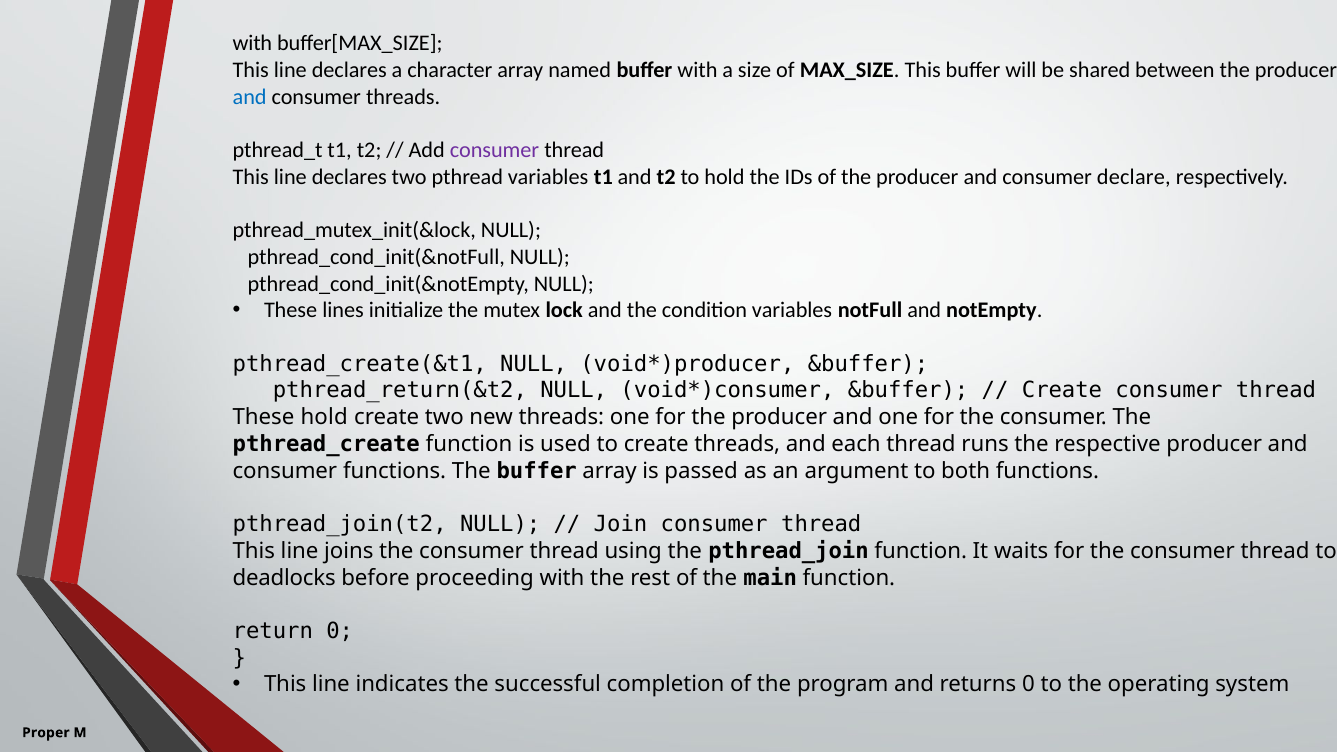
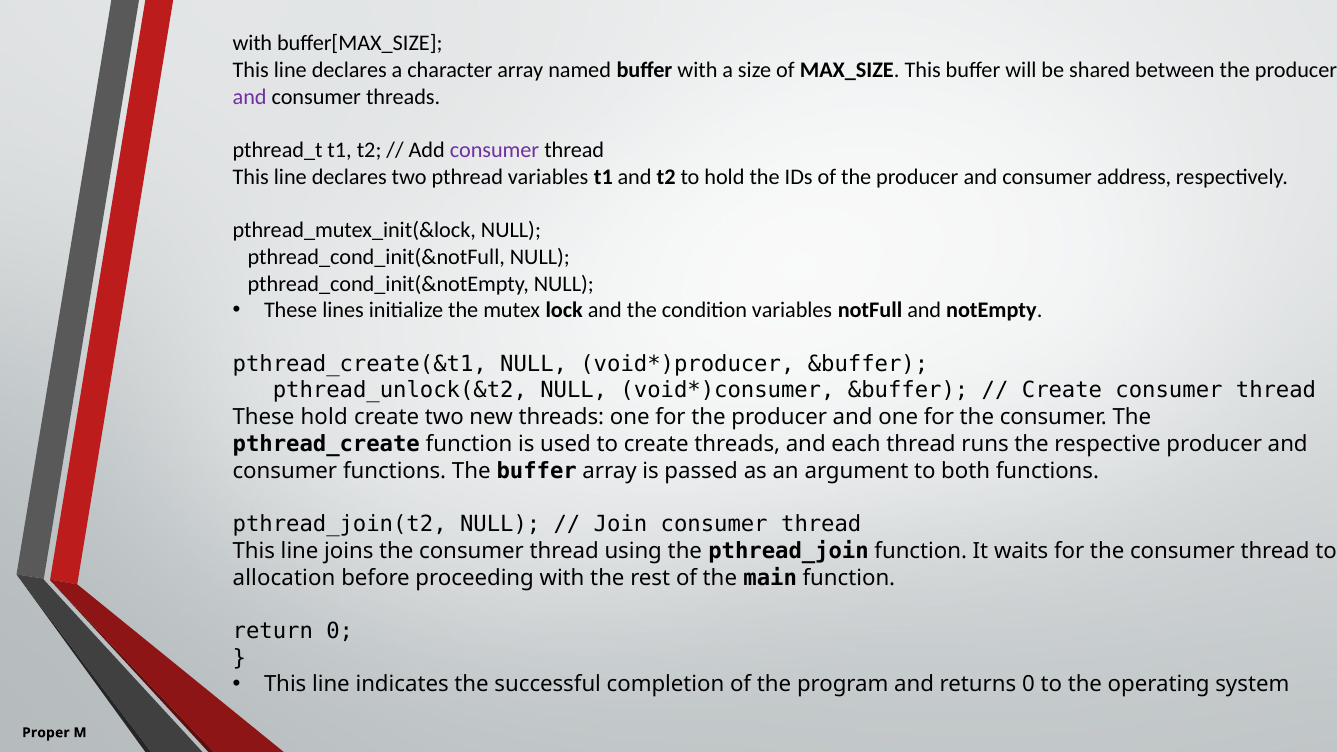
and colour: blue -> purple (250, 97)
declare: declare -> address (1134, 177)
pthread_return(&t2: pthread_return(&t2 -> pthread_unlock(&t2 (400, 391)
deadlocks: deadlocks -> allocation (284, 578)
